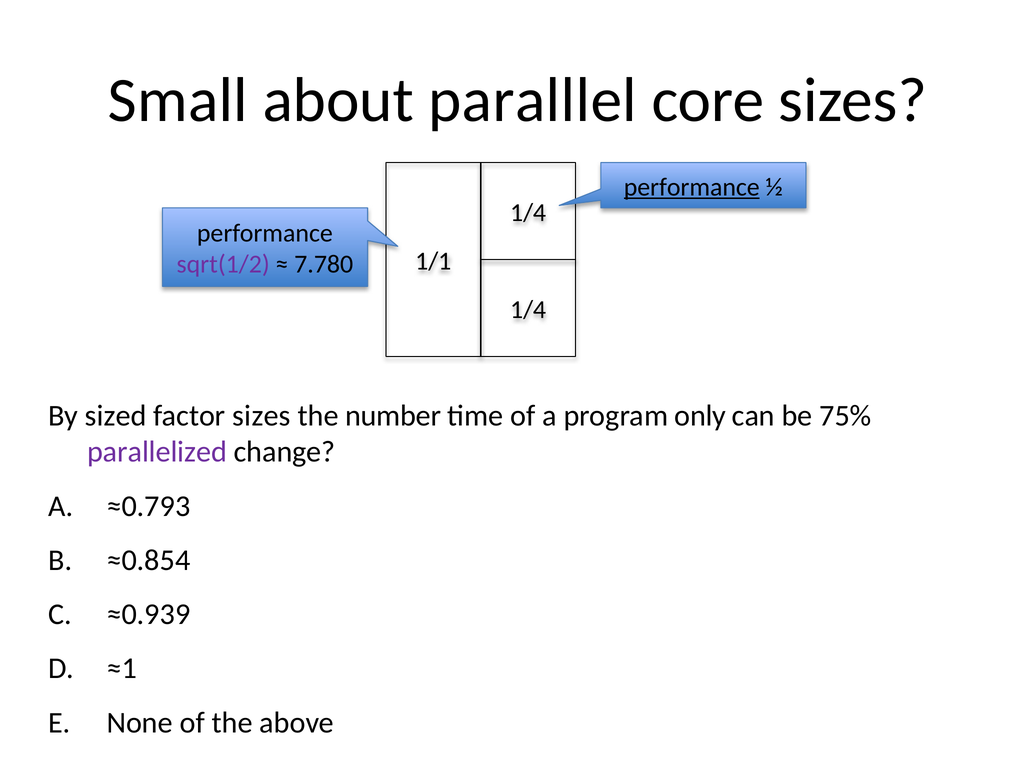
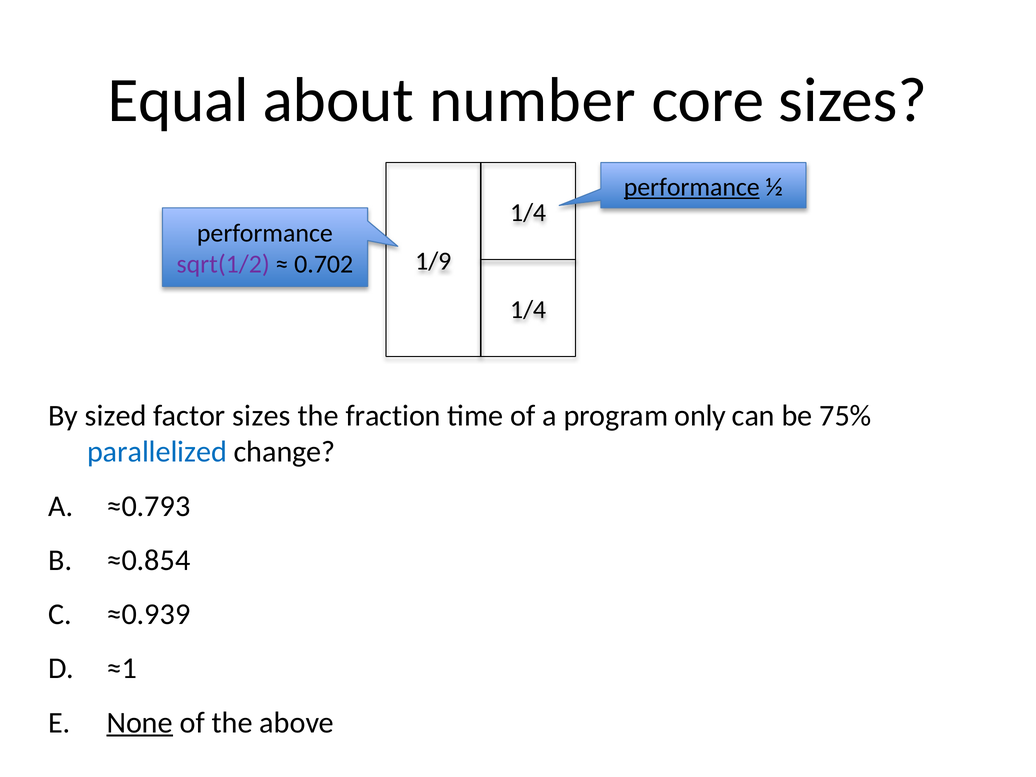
Small: Small -> Equal (178, 100)
paralllel: paralllel -> number (532, 100)
1/1: 1/1 -> 1/9 (433, 261)
7.780: 7.780 -> 0.702 (324, 264)
number: number -> fraction (393, 416)
parallelized colour: purple -> blue (157, 452)
None underline: none -> present (140, 723)
